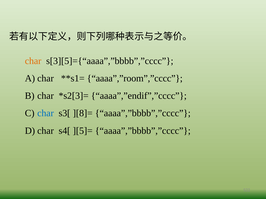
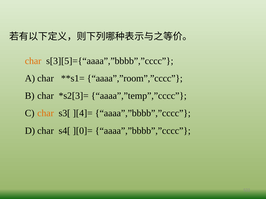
aaaa”,”endif”,”cccc: aaaa”,”endif”,”cccc -> aaaa”,”temp”,”cccc (139, 96)
char colour: blue -> orange (46, 114)
][8]=: ][8]= -> ][4]= (83, 114)
][5]=: ][5]= -> ][0]= (83, 131)
